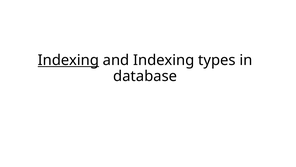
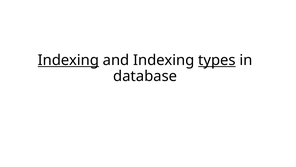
types underline: none -> present (217, 60)
